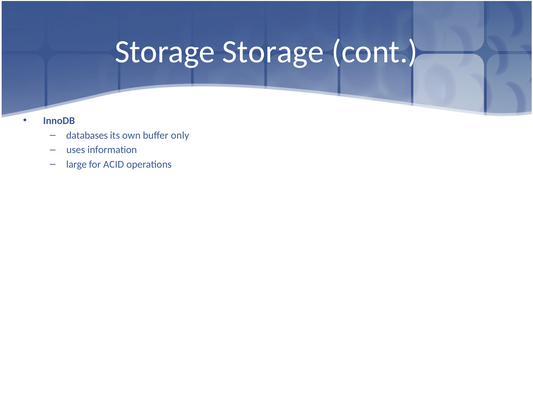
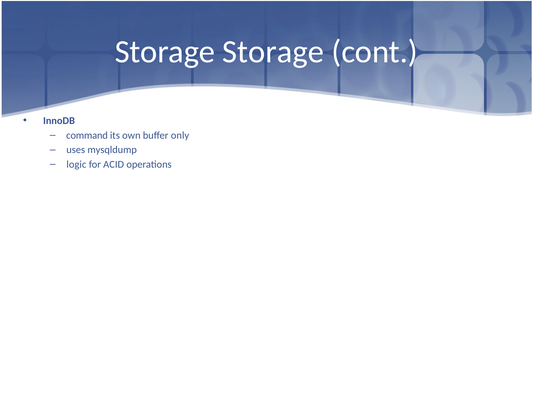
databases: databases -> command (87, 135)
information: information -> mysqldump (112, 150)
large: large -> logic (76, 164)
